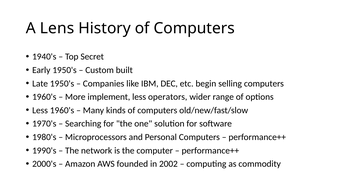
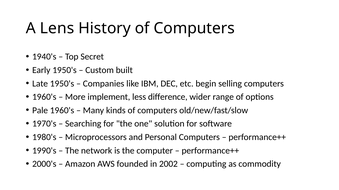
operators: operators -> difference (168, 97)
Less: Less -> Pale (40, 111)
